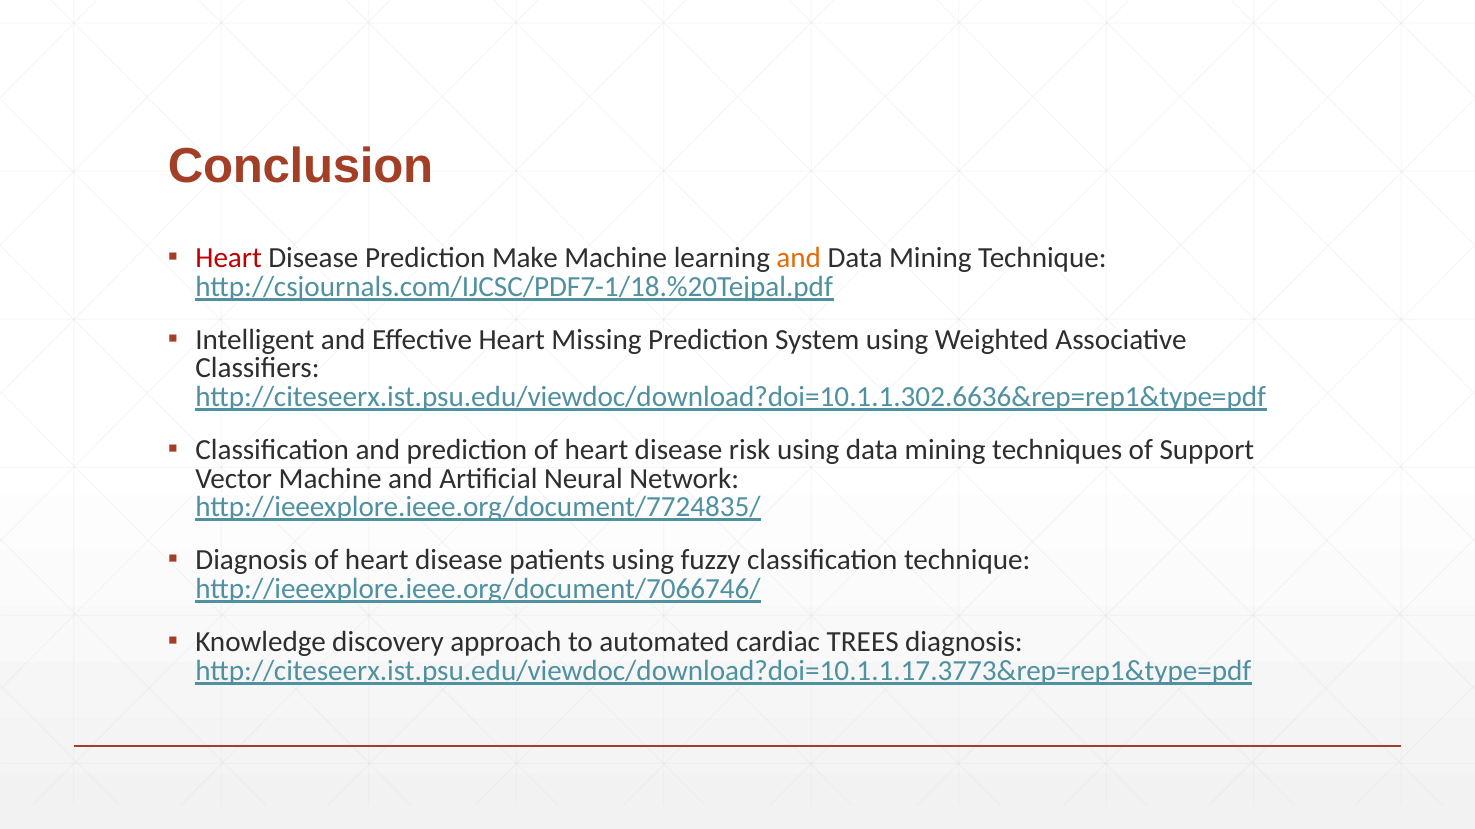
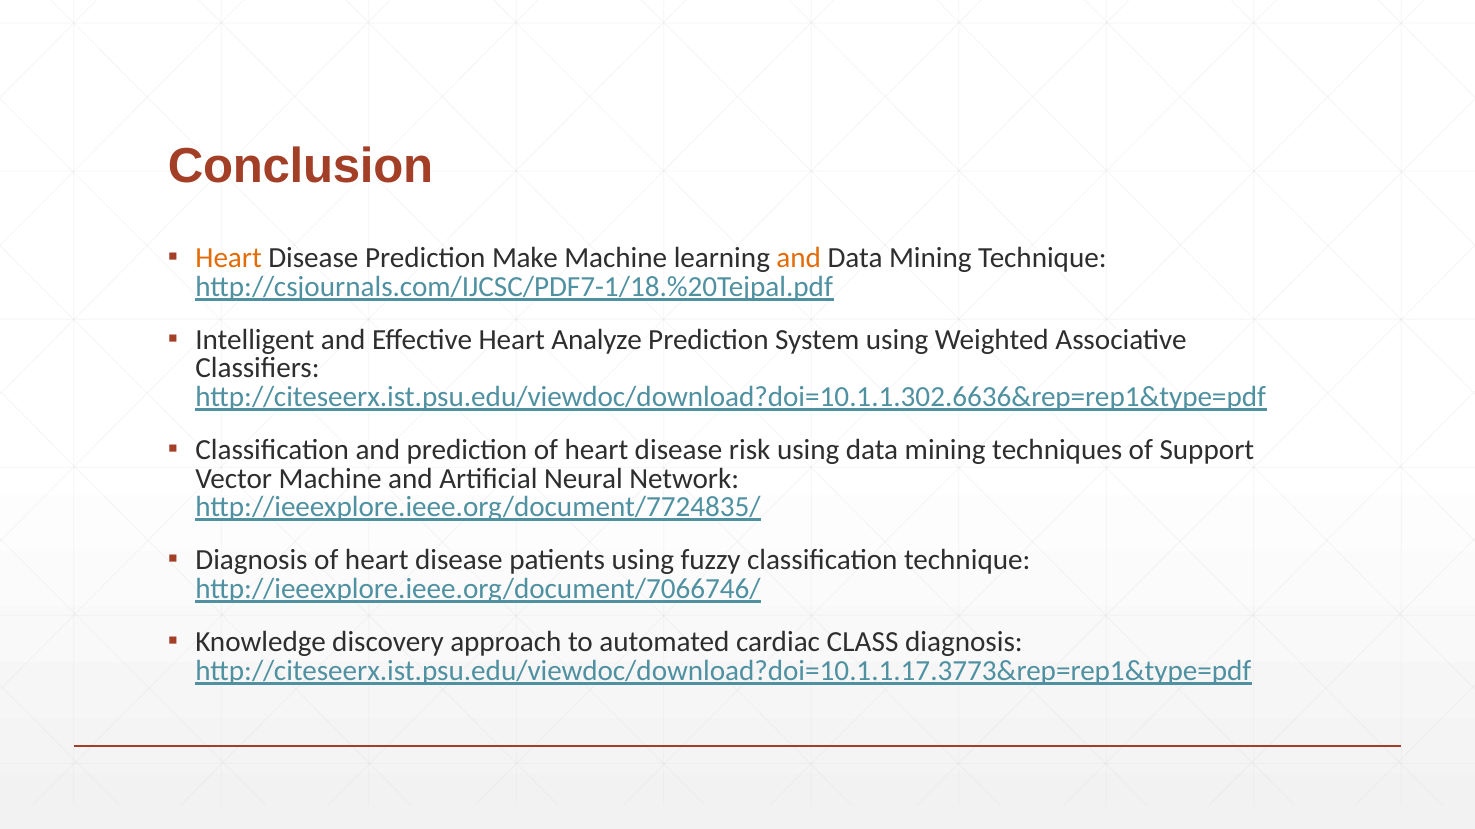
Heart colour: red -> orange (229, 258)
Missing: Missing -> Analyze (597, 340)
TREES: TREES -> CLASS (863, 643)
